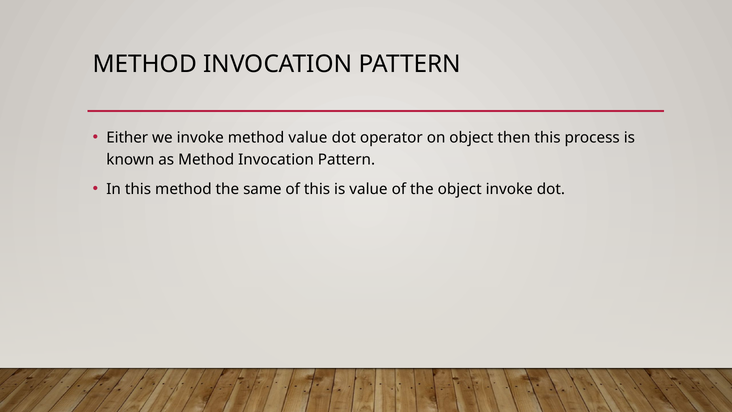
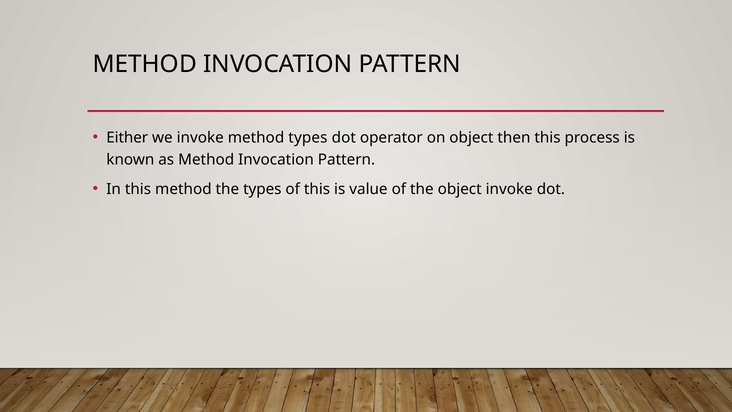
method value: value -> types (308, 138)
the same: same -> types (262, 189)
